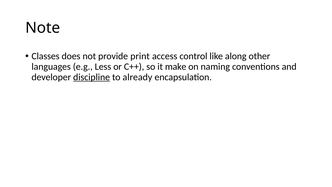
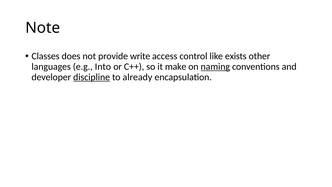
print: print -> write (140, 56)
along: along -> exists (236, 56)
Less: Less -> Into (103, 67)
naming underline: none -> present (215, 67)
